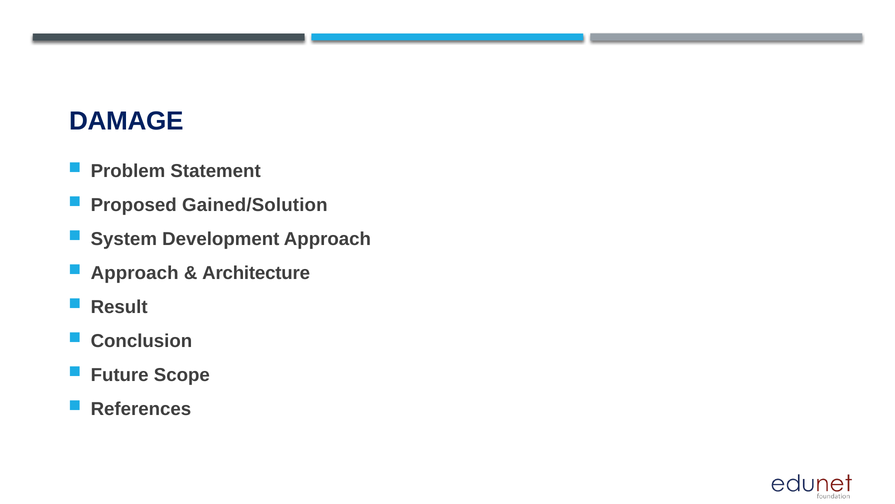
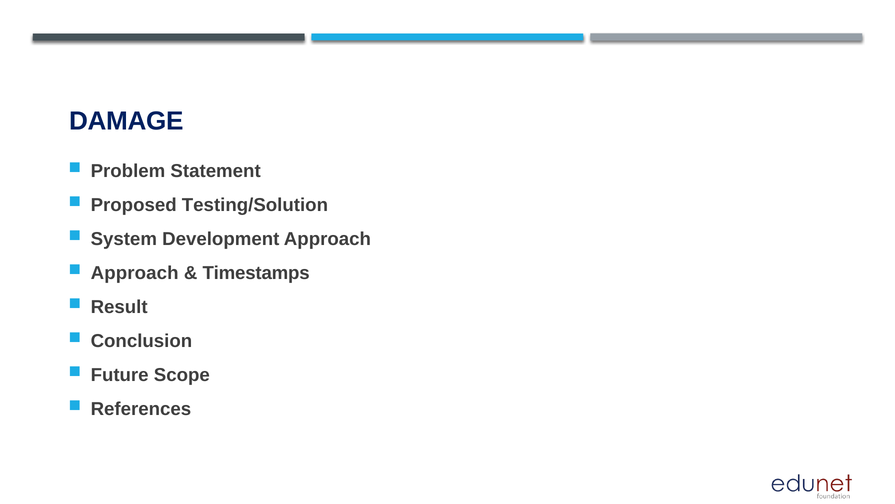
Gained/Solution: Gained/Solution -> Testing/Solution (255, 205)
Architecture: Architecture -> Timestamps (256, 273)
